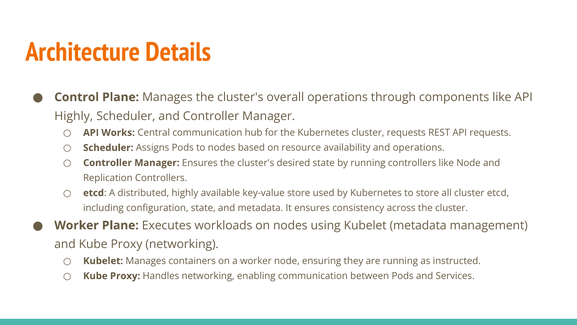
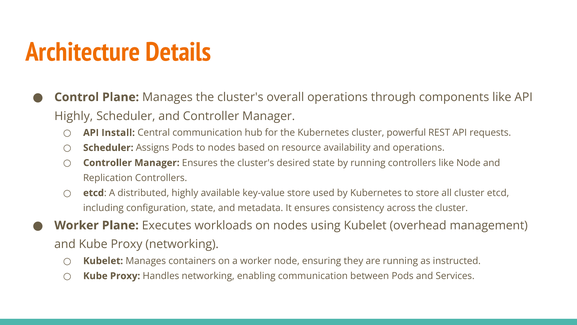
Works: Works -> Install (118, 133)
cluster requests: requests -> powerful (406, 133)
Kubelet metadata: metadata -> overhead (418, 225)
